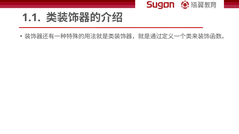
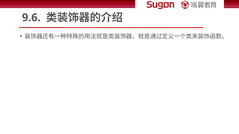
1.1: 1.1 -> 9.6 (31, 18)
